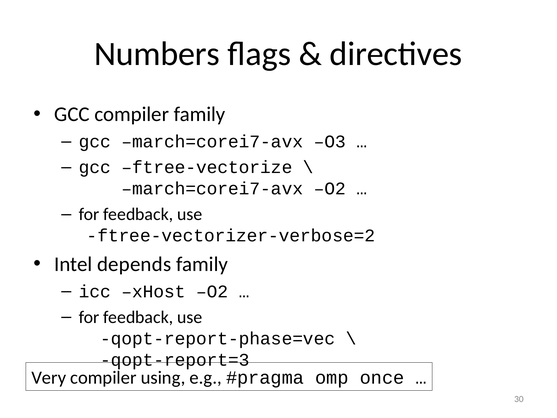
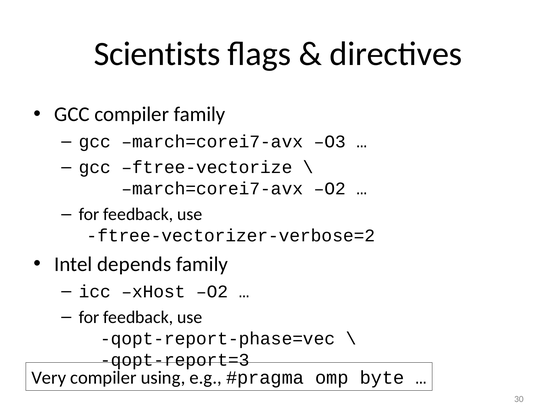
Numbers: Numbers -> Scientists (157, 54)
once: once -> byte (382, 378)
